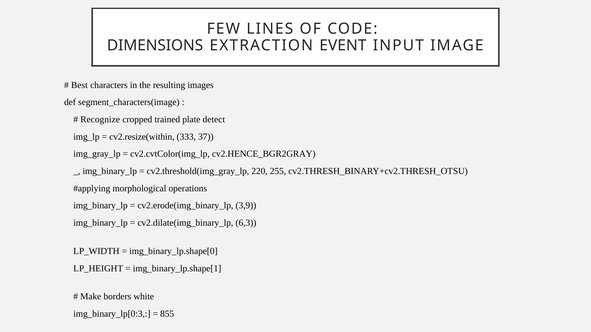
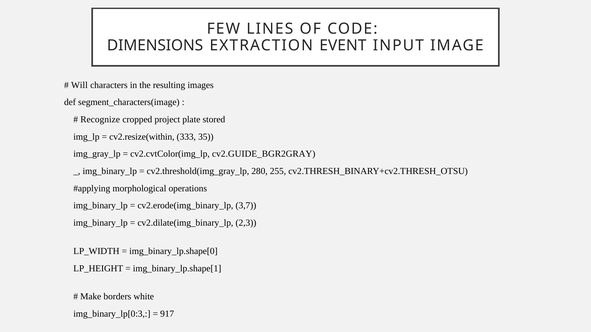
Best: Best -> Will (79, 85)
trained: trained -> project (167, 120)
detect: detect -> stored (214, 120)
37: 37 -> 35 (206, 137)
cv2.HENCE_BGR2GRAY: cv2.HENCE_BGR2GRAY -> cv2.GUIDE_BGR2GRAY (264, 154)
220: 220 -> 280 (260, 171)
3,9: 3,9 -> 3,7 (246, 206)
6,3: 6,3 -> 2,3 (246, 223)
855: 855 -> 917 (167, 314)
